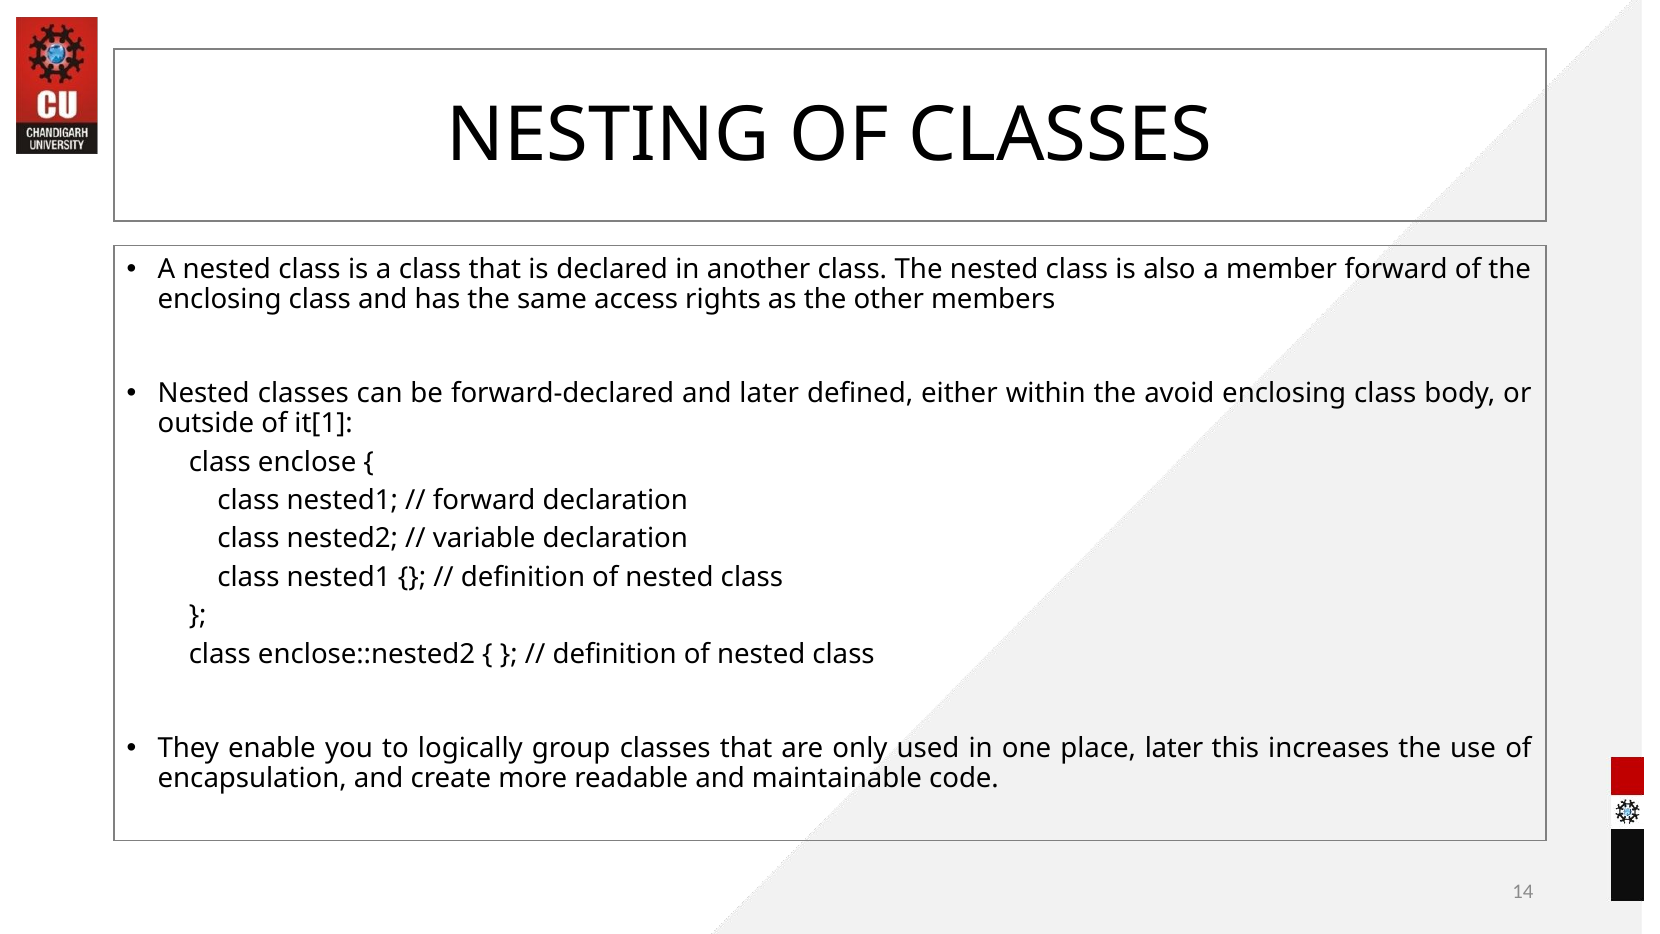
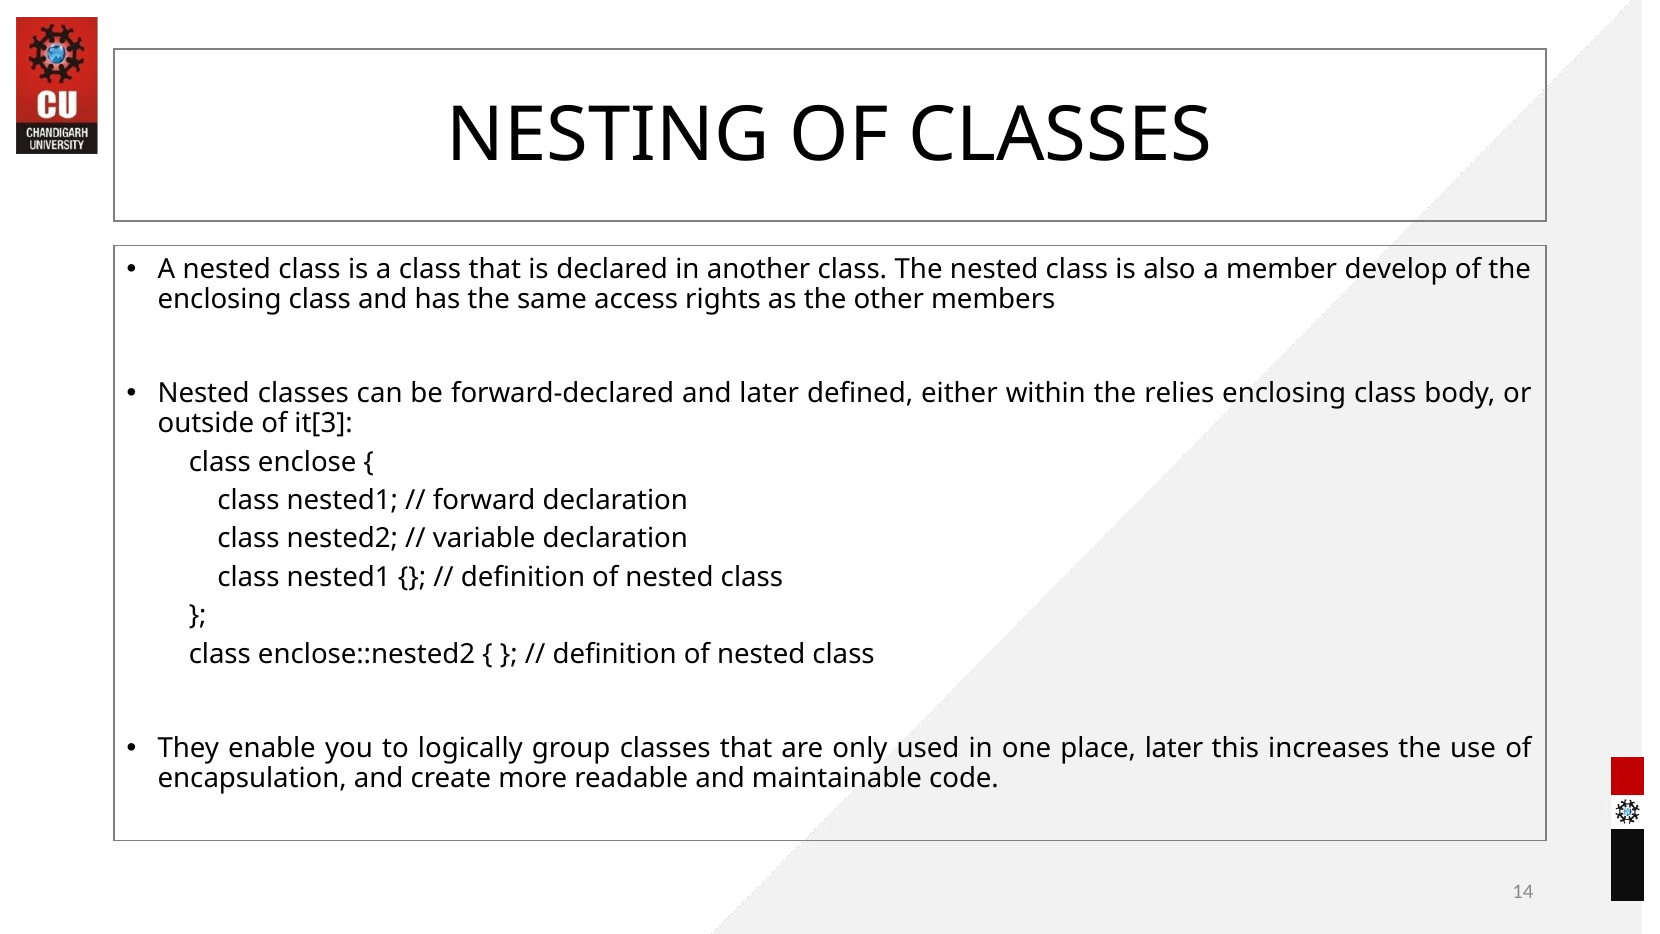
member forward: forward -> develop (1396, 270)
avoid: avoid -> relies (1179, 394)
it[1: it[1 -> it[3 (324, 423)
